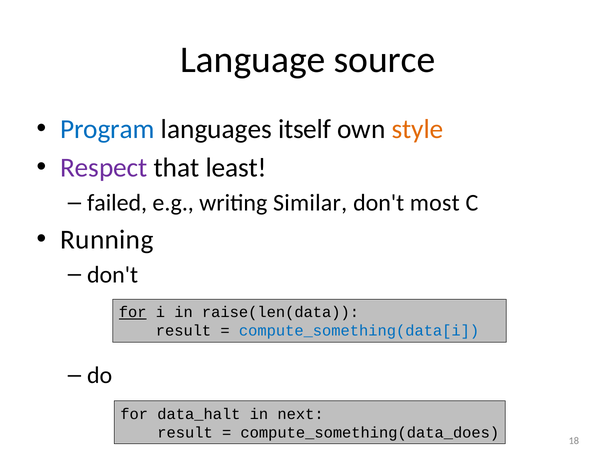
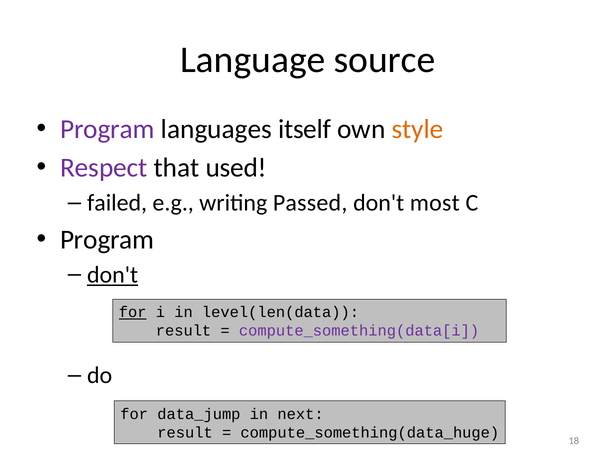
Program colour: blue -> purple (107, 129)
least: least -> used (236, 168)
Similar: Similar -> Passed (310, 203)
Running: Running -> Program (107, 239)
don't underline: none -> present (113, 275)
raise(len(data: raise(len(data -> level(len(data (281, 312)
compute_something(data[i colour: blue -> purple (359, 331)
data_halt: data_halt -> data_jump (199, 414)
compute_something(data_does: compute_something(data_does -> compute_something(data_huge (370, 433)
